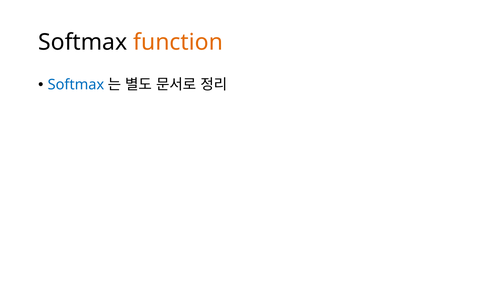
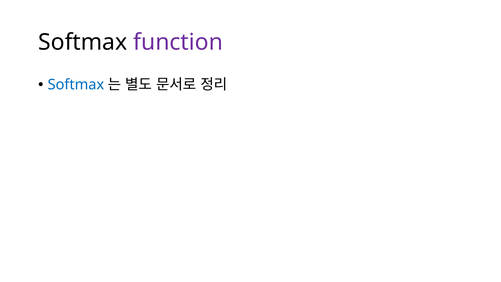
function colour: orange -> purple (178, 42)
